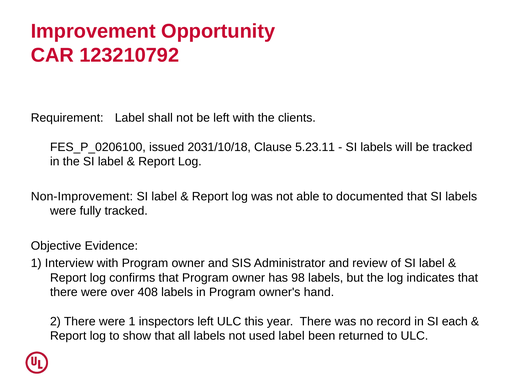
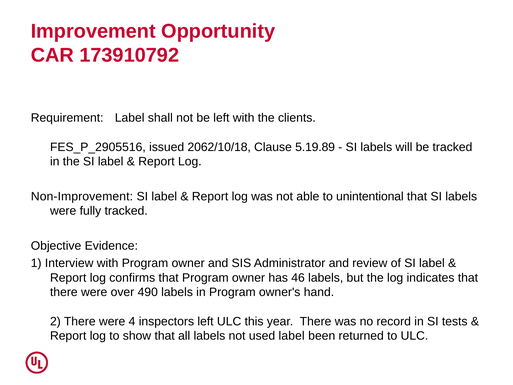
123210792: 123210792 -> 173910792 (129, 55)
FES_P_0206100: FES_P_0206100 -> FES_P_2905516 (98, 147)
2031/10/18: 2031/10/18 -> 2062/10/18 (219, 147)
5.23.11: 5.23.11 -> 5.19.89 (315, 147)
documented: documented -> unintentional (370, 196)
98: 98 -> 46 (298, 278)
408: 408 -> 490 (148, 292)
were 1: 1 -> 4 (132, 321)
each: each -> tests (455, 321)
